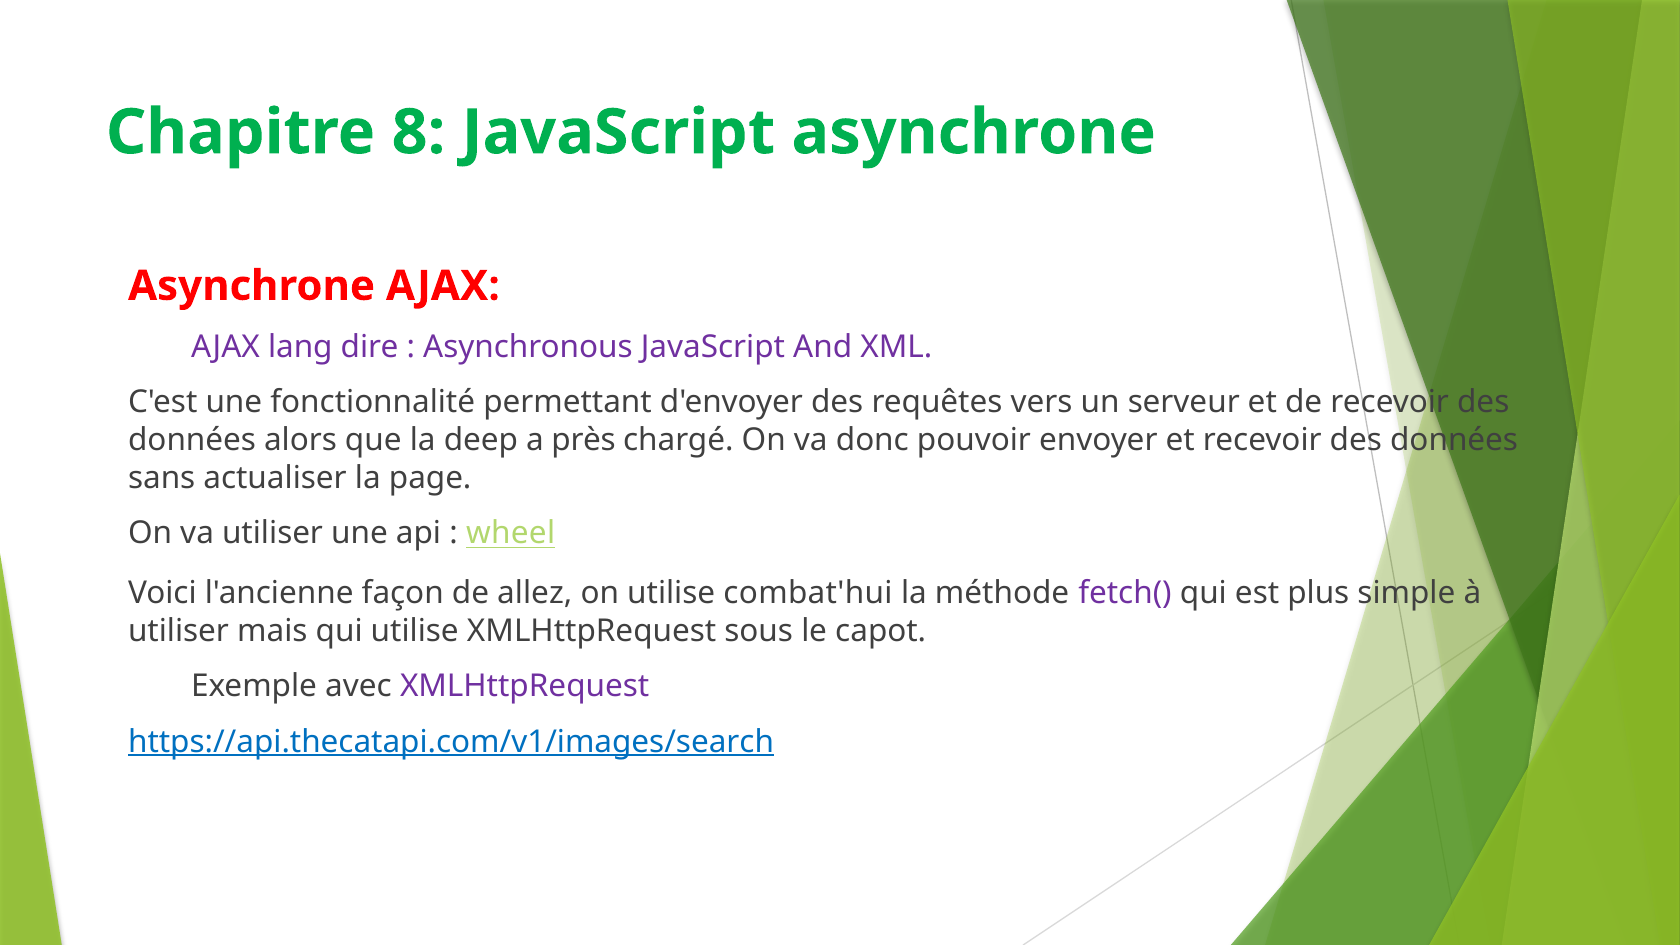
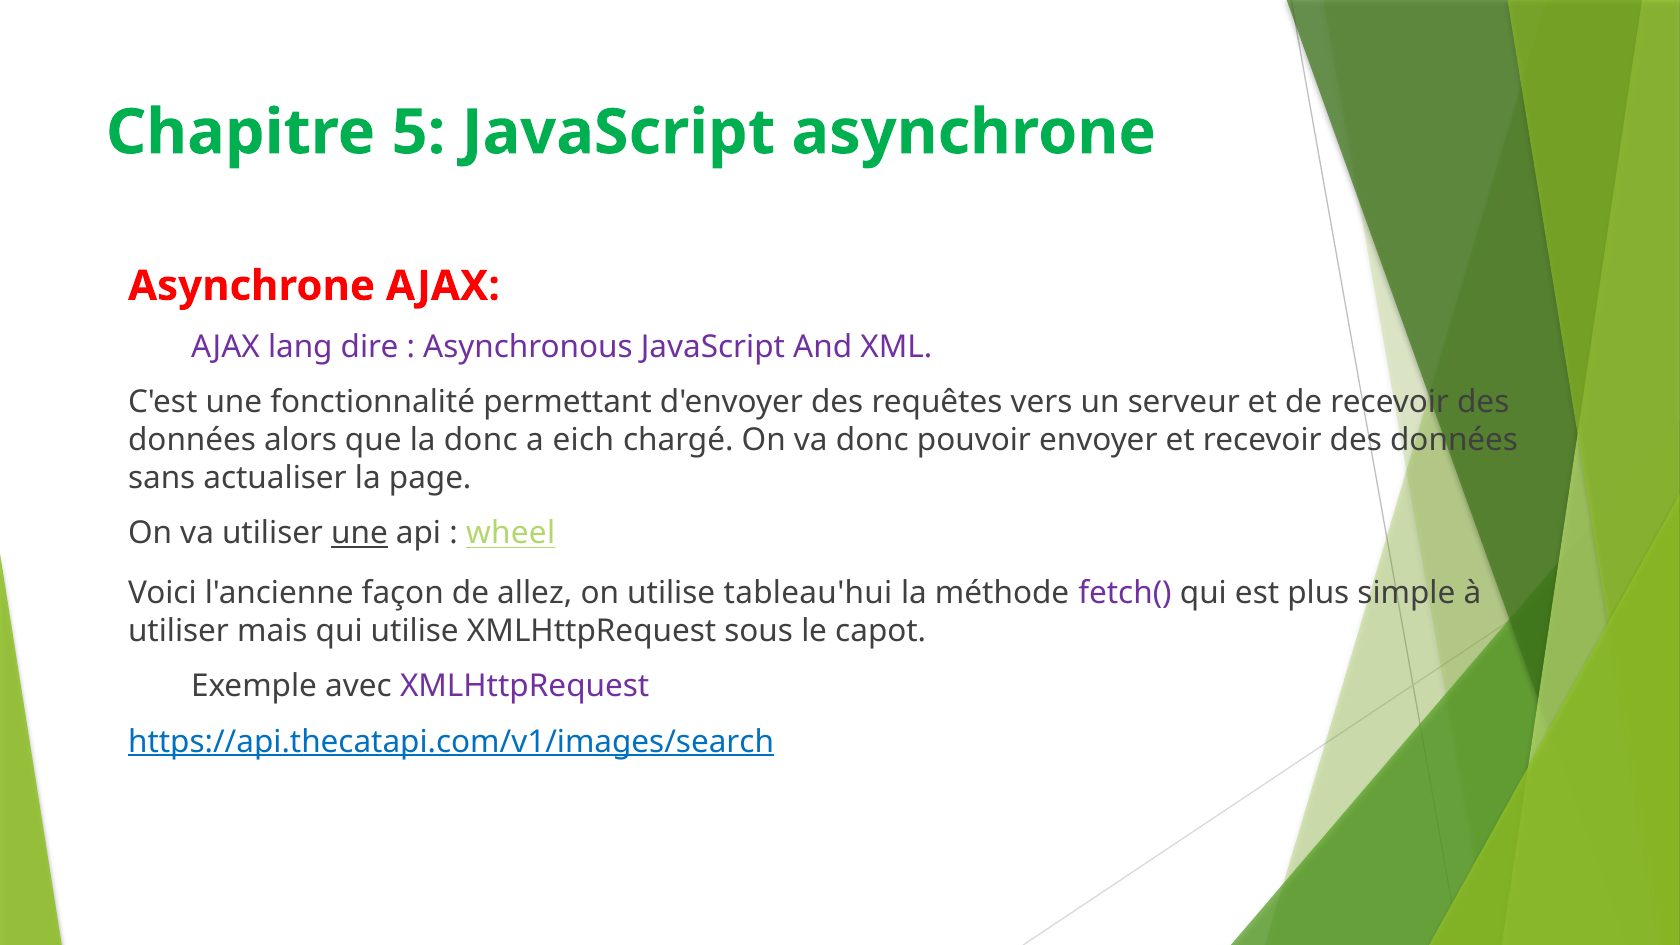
8: 8 -> 5 (418, 132)
la deep: deep -> donc (481, 440)
près: près -> eich (583, 440)
une underline: none -> present (359, 533)
combat'hui: combat'hui -> tableau'hui (808, 593)
